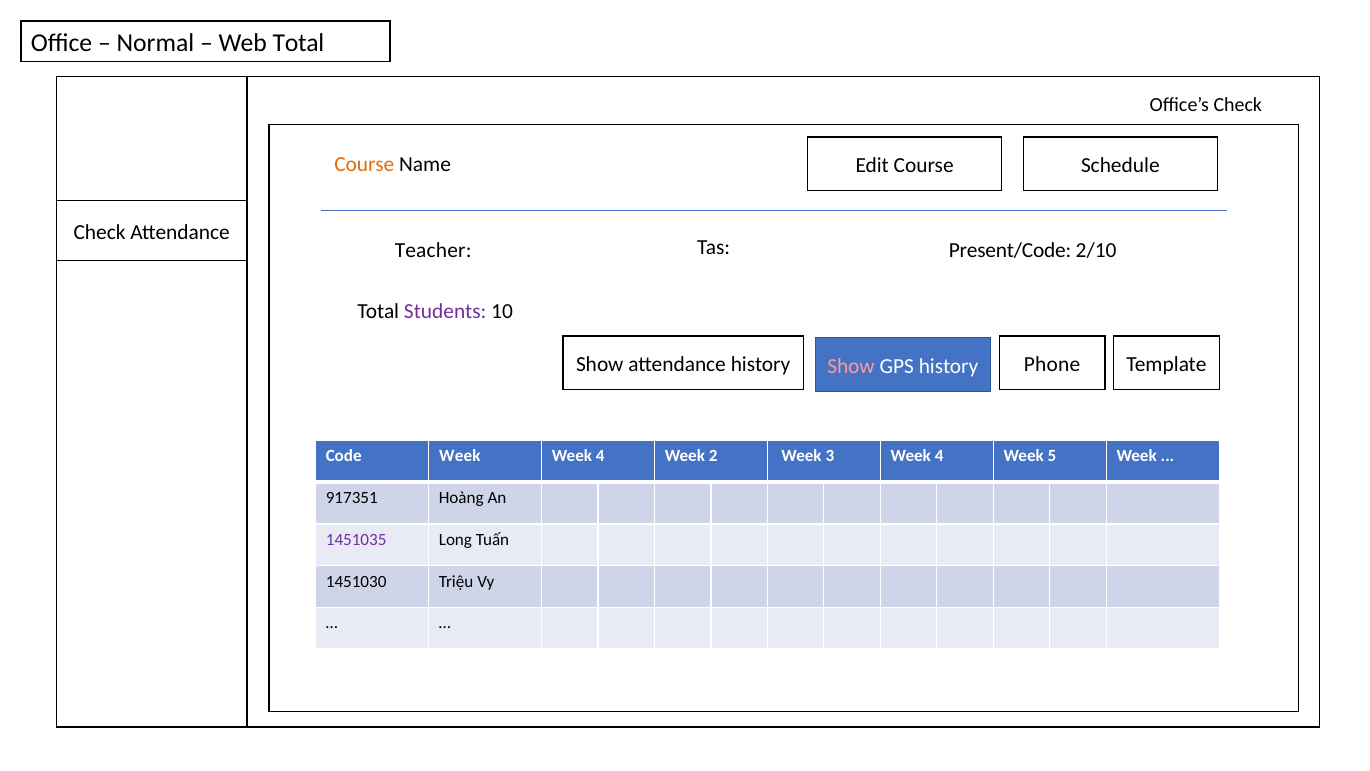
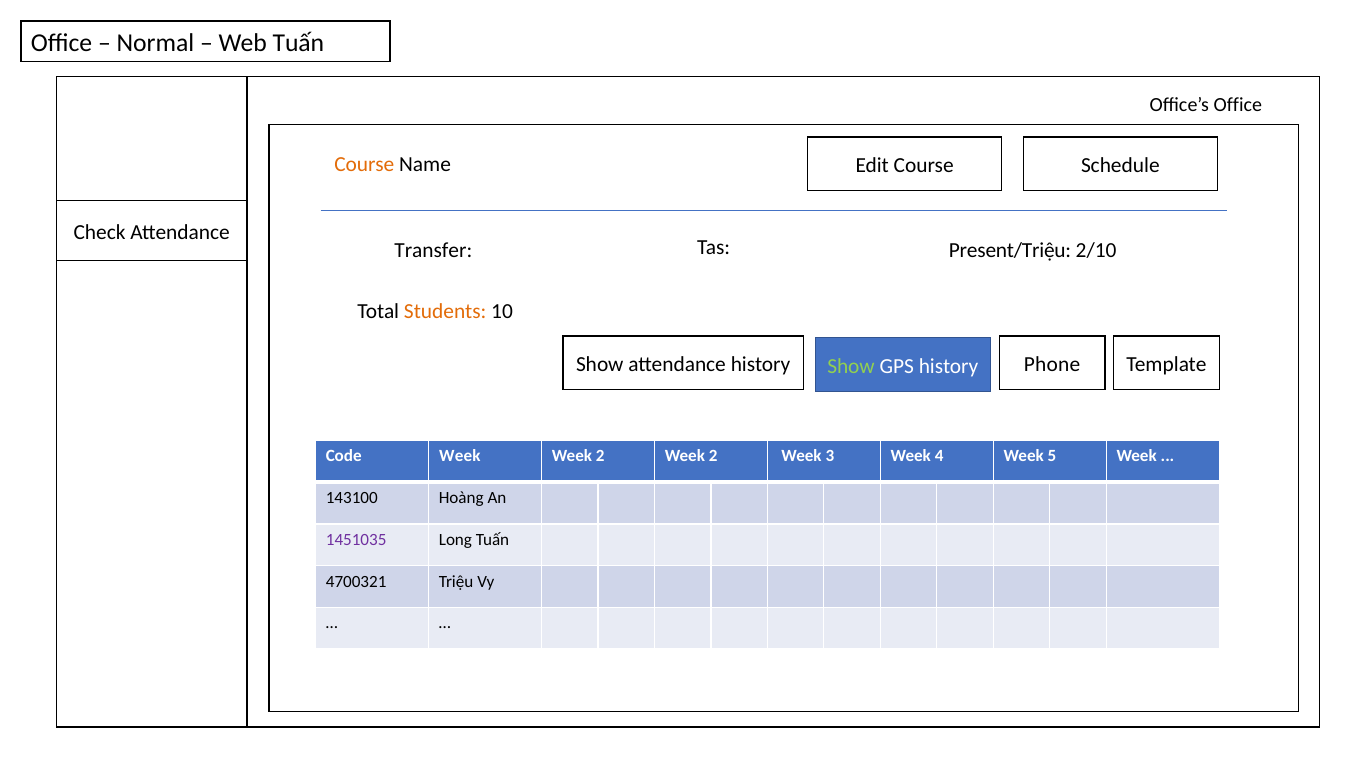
Web Total: Total -> Tuấn (298, 43)
Office’s Check: Check -> Office (1238, 105)
Teacher: Teacher -> Transfer (433, 251)
Present/Code: Present/Code -> Present/Triệu (1010, 251)
Students colour: purple -> orange (445, 311)
Show colour: pink -> light green (851, 366)
4: 4 -> 2 (600, 456)
917351: 917351 -> 143100 (352, 498)
1451030: 1451030 -> 4700321 (356, 581)
